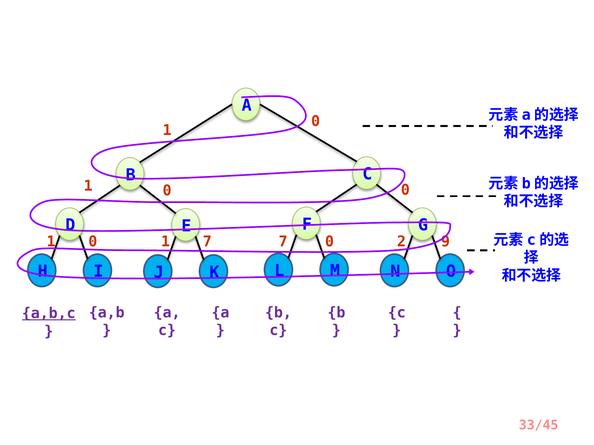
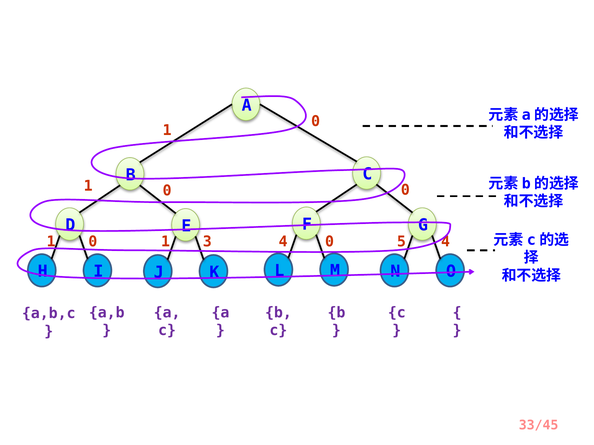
0 7: 7 -> 3 (207, 242)
1 7: 7 -> 4 (283, 242)
2: 2 -> 5 (401, 242)
0 9: 9 -> 4 (446, 242)
a,b,c underline: present -> none (49, 314)
